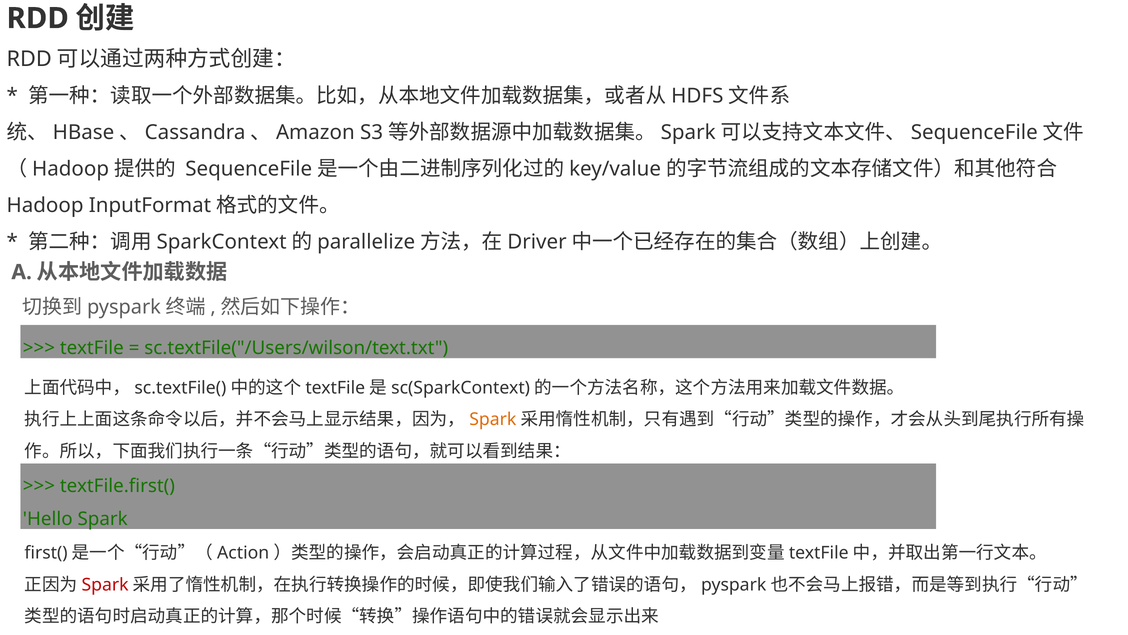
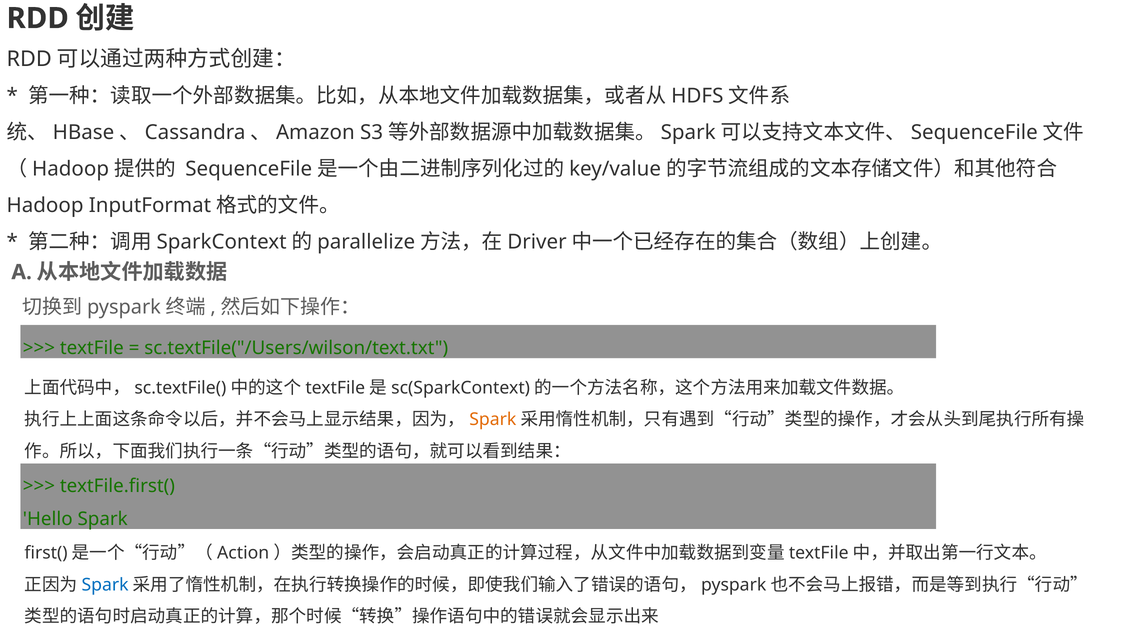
Spark colour: red -> blue (105, 584)
